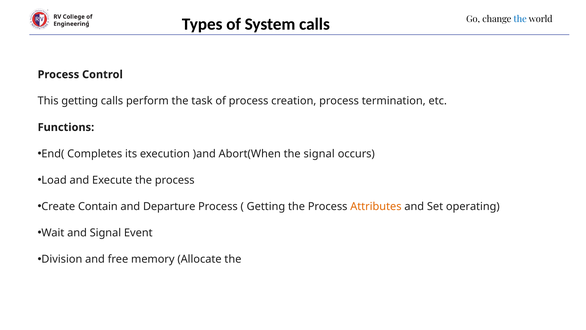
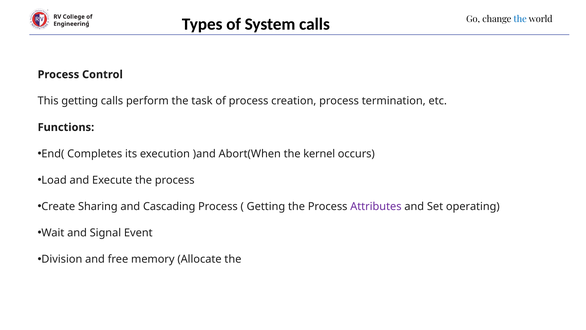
the signal: signal -> kernel (319, 154)
Contain: Contain -> Sharing (98, 206)
Departure: Departure -> Cascading (169, 206)
Attributes colour: orange -> purple (376, 206)
